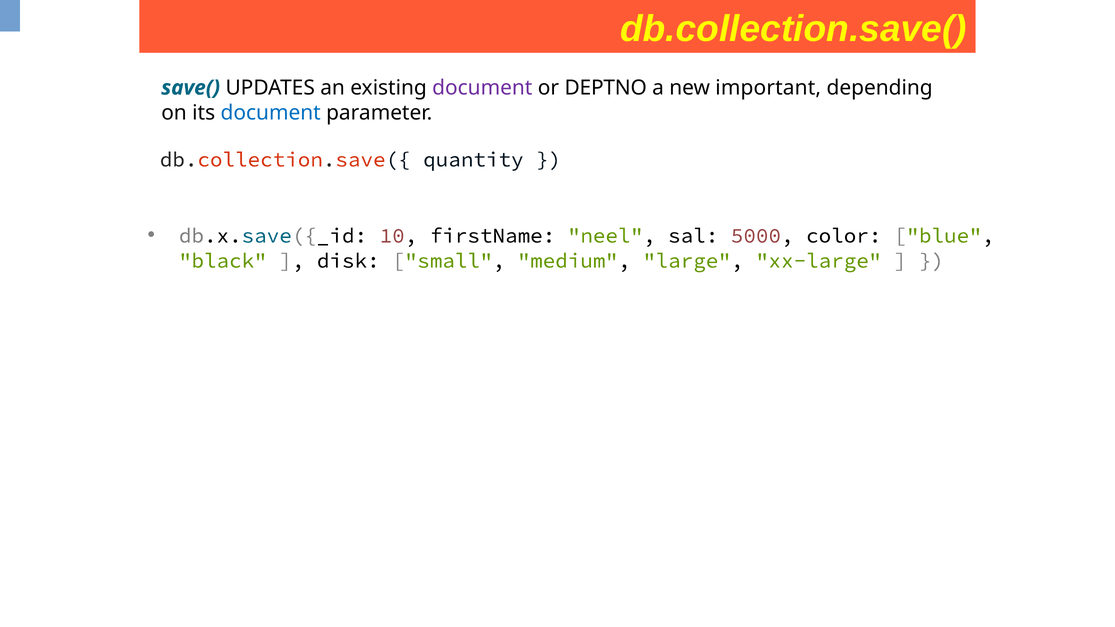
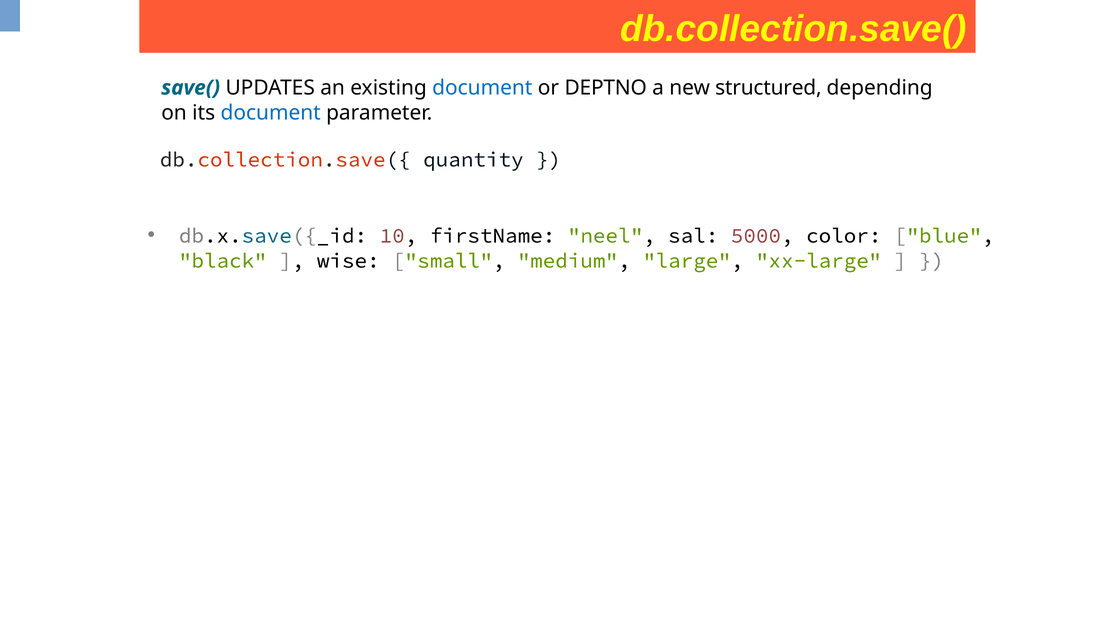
document colour: purple -> blue (482, 88)
important: important -> structured (768, 88)
disk: disk -> wise (348, 261)
